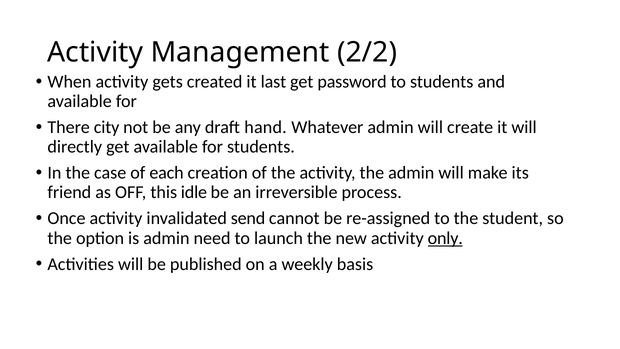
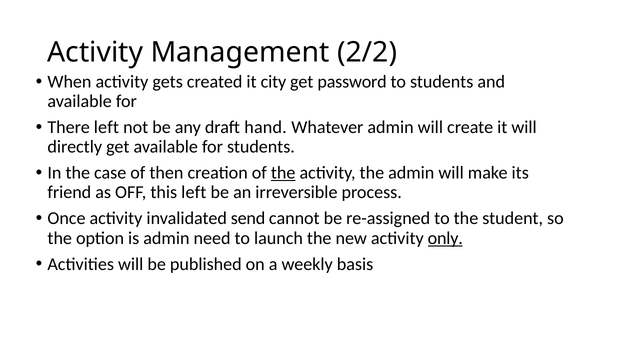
last: last -> city (273, 82)
There city: city -> left (106, 127)
each: each -> then (166, 173)
the underline: none -> present (283, 173)
this idle: idle -> left (194, 192)
